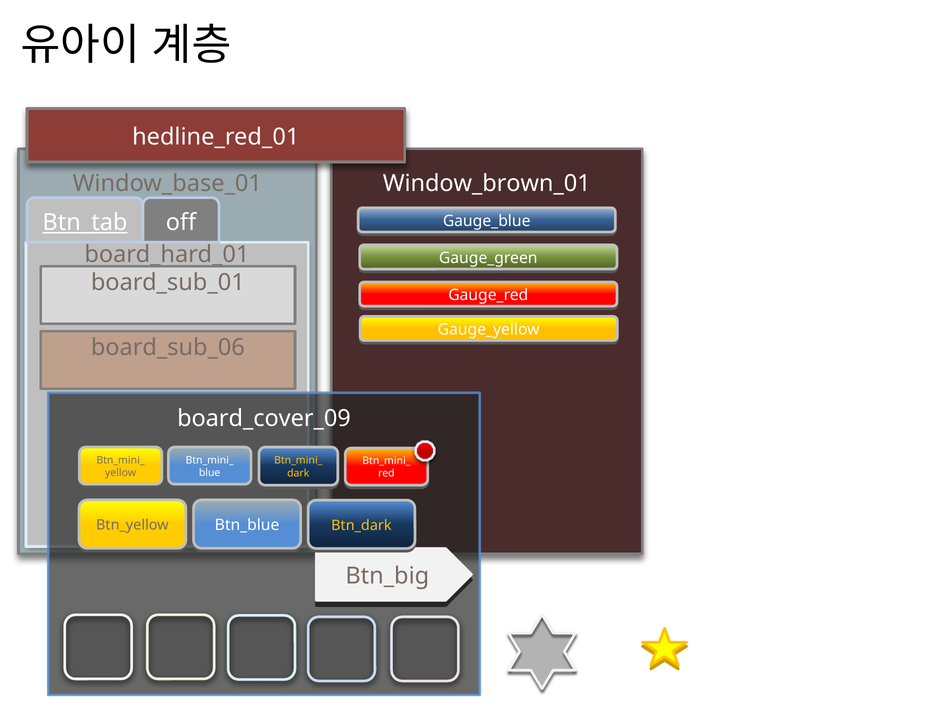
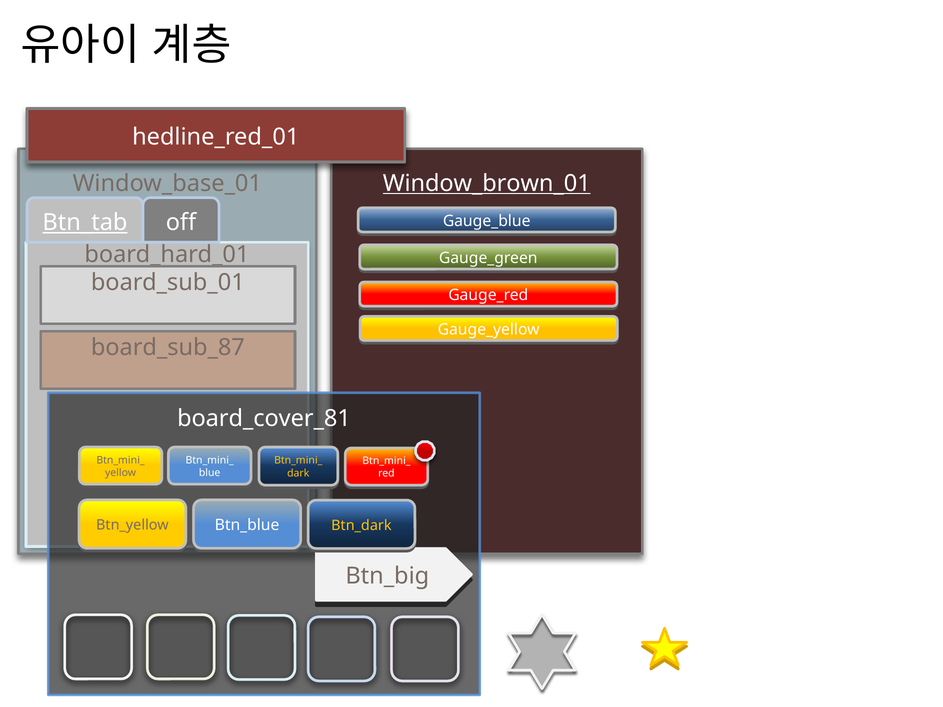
Window_brown_01 underline: none -> present (487, 183)
board_sub_06: board_sub_06 -> board_sub_87 (168, 348)
board_cover_09: board_cover_09 -> board_cover_81 (264, 418)
